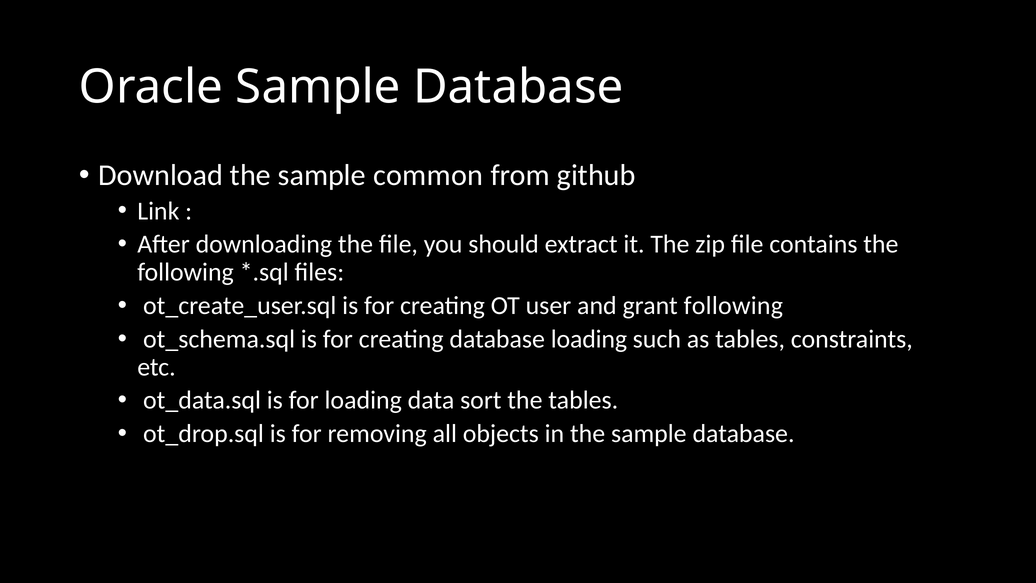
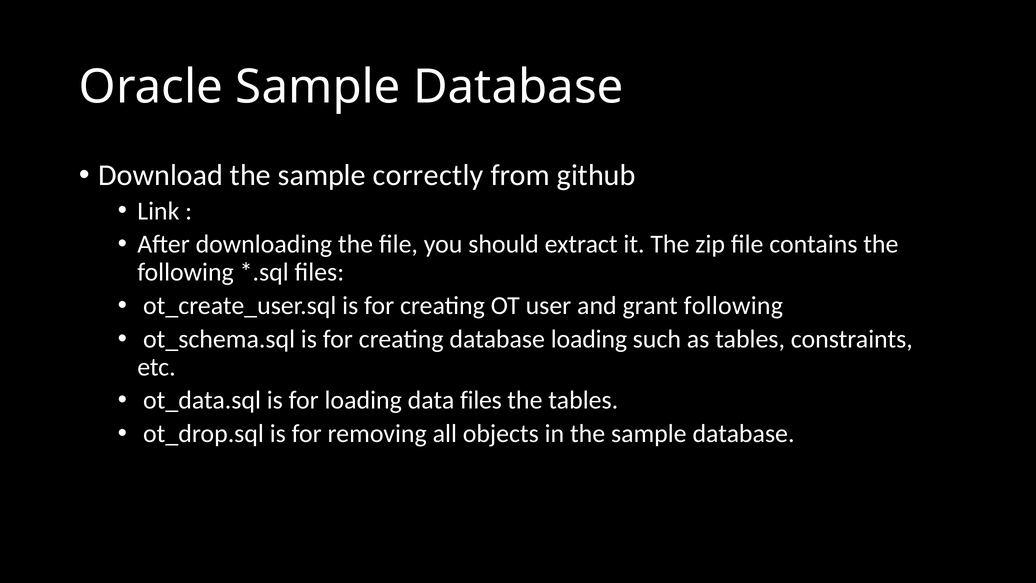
common: common -> correctly (428, 175)
data sort: sort -> files (481, 400)
